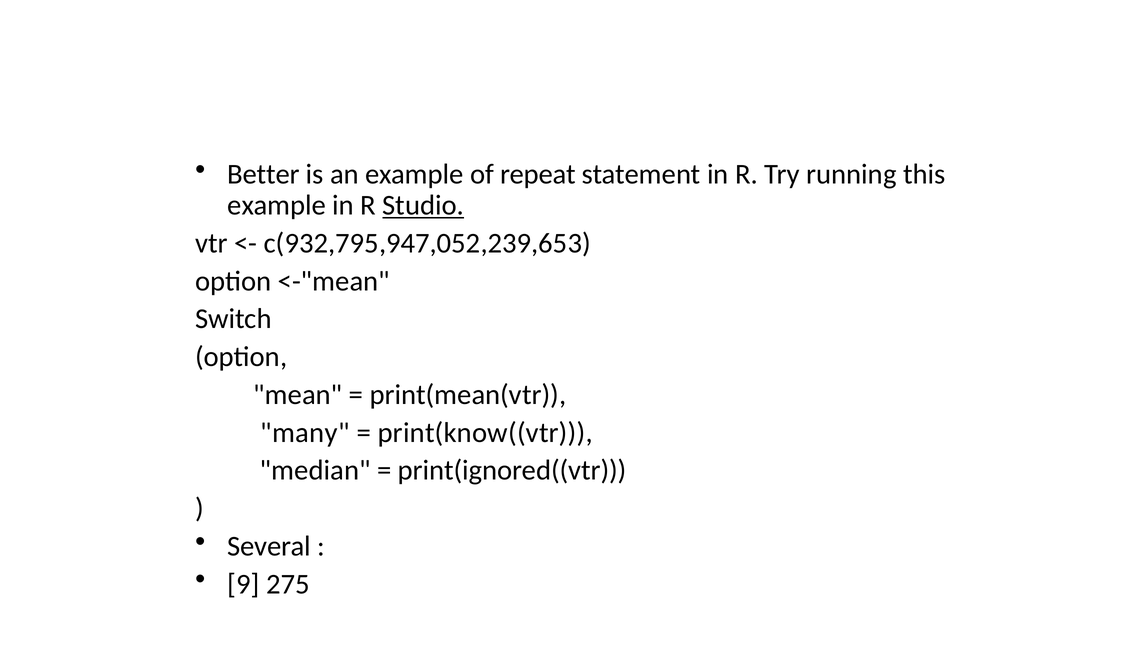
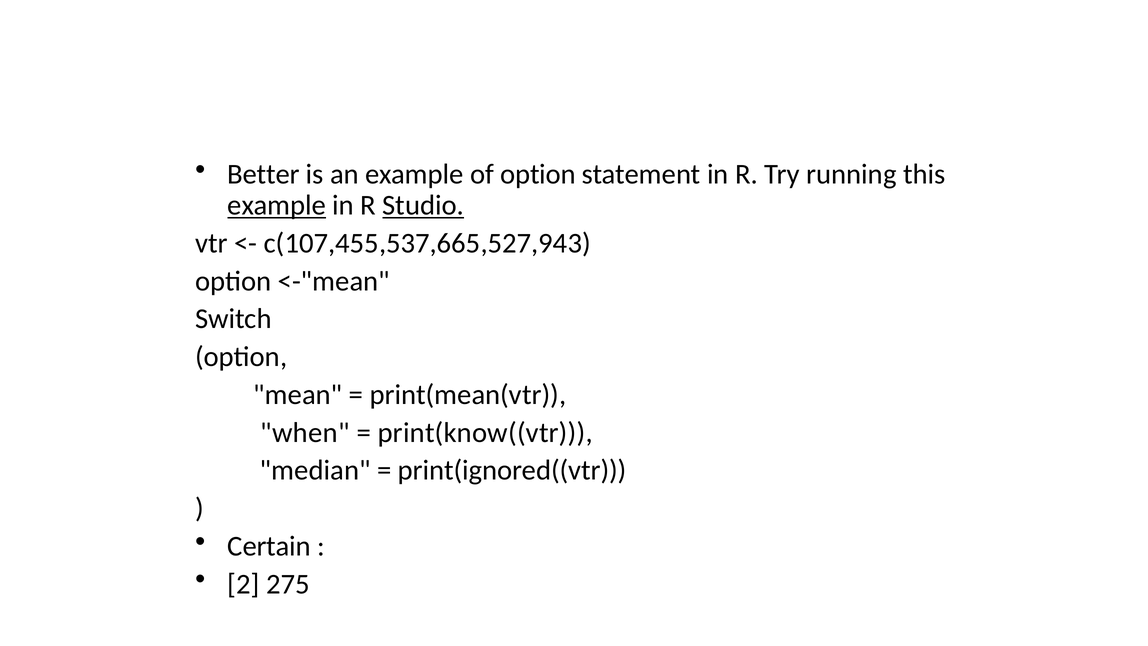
of repeat: repeat -> option (538, 174)
example underline: none -> present (277, 205)
c(932,795,947,052,239,653: c(932,795,947,052,239,653 -> c(107,455,537,665,527,943 (427, 243)
many: many -> when (305, 432)
Several: Several -> Certain (269, 546)
9: 9 -> 2 (243, 584)
